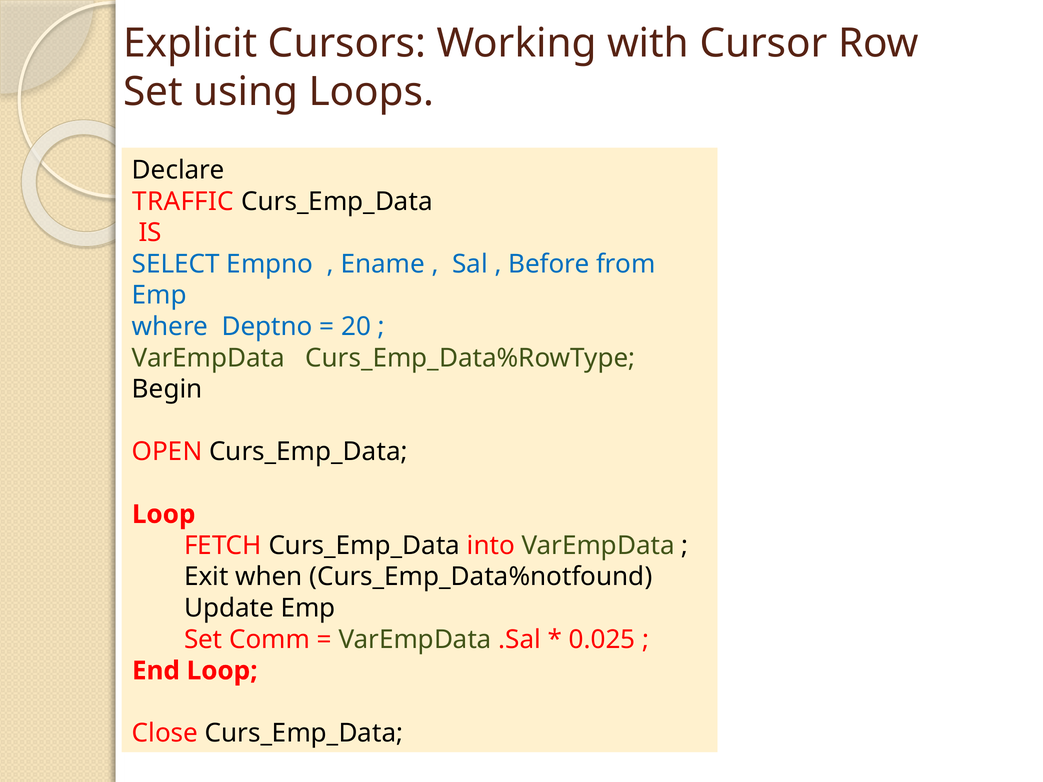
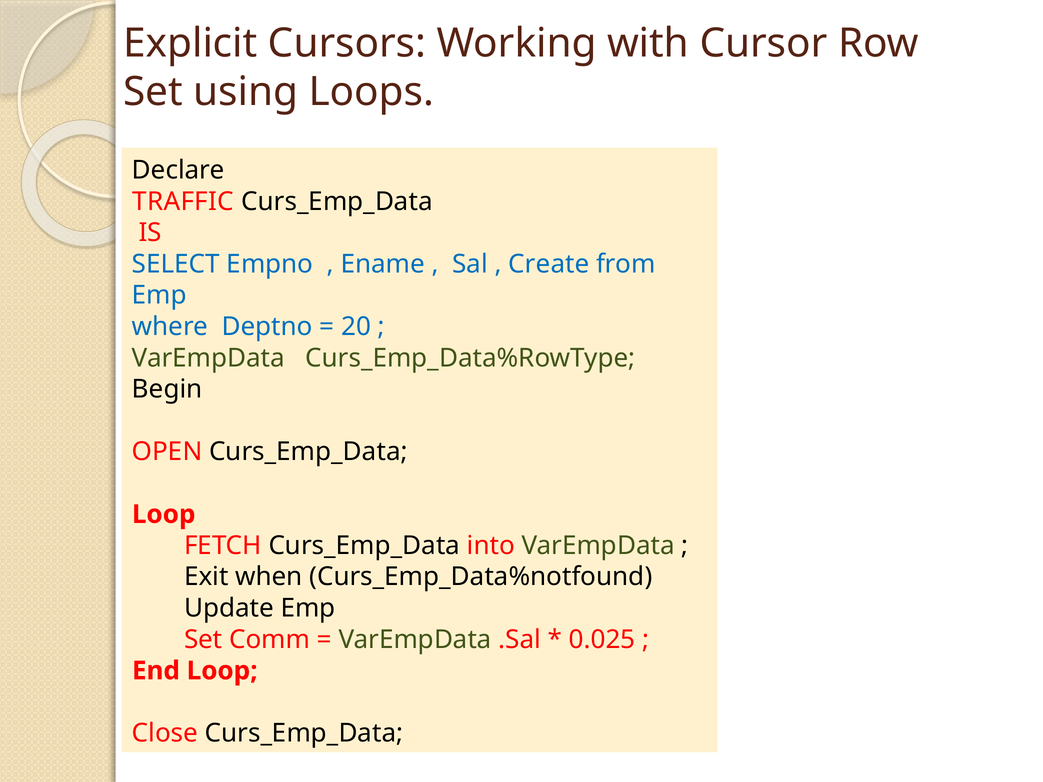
Before: Before -> Create (549, 264)
